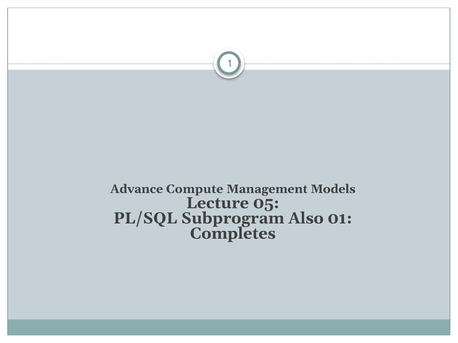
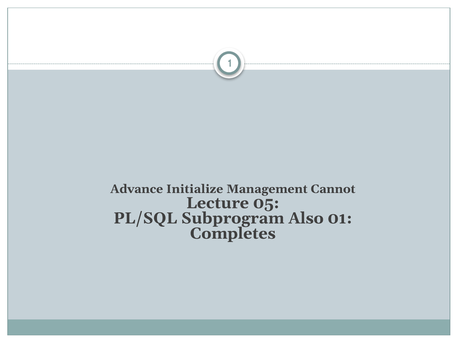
Compute: Compute -> Initialize (195, 189)
Models: Models -> Cannot (333, 189)
